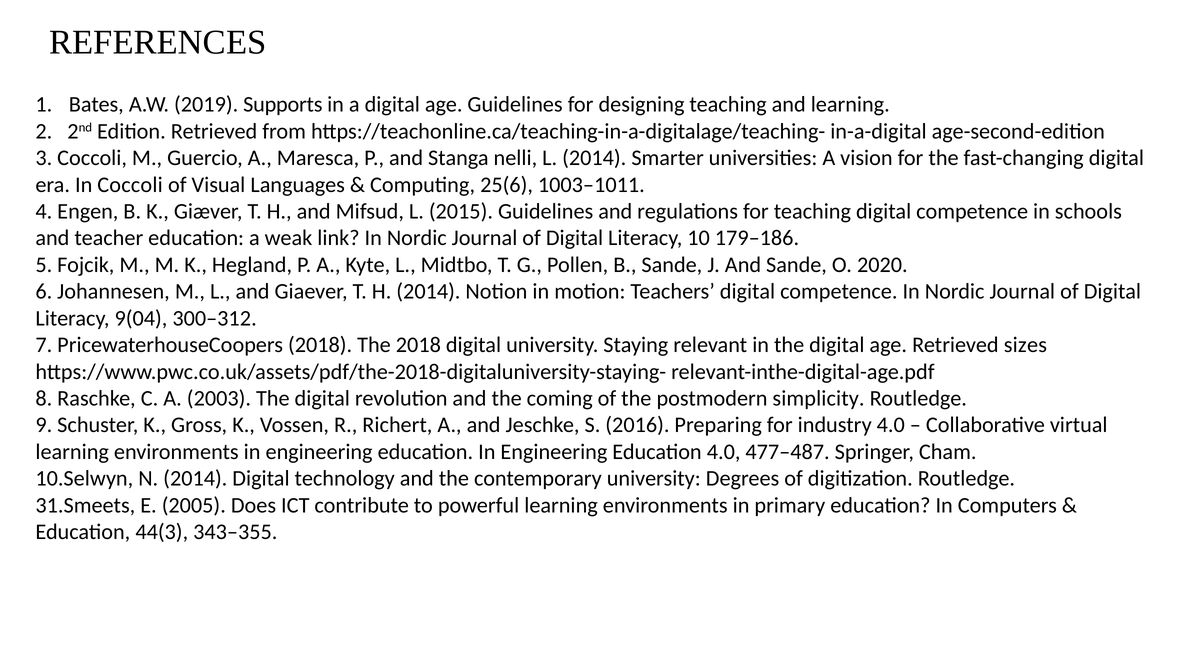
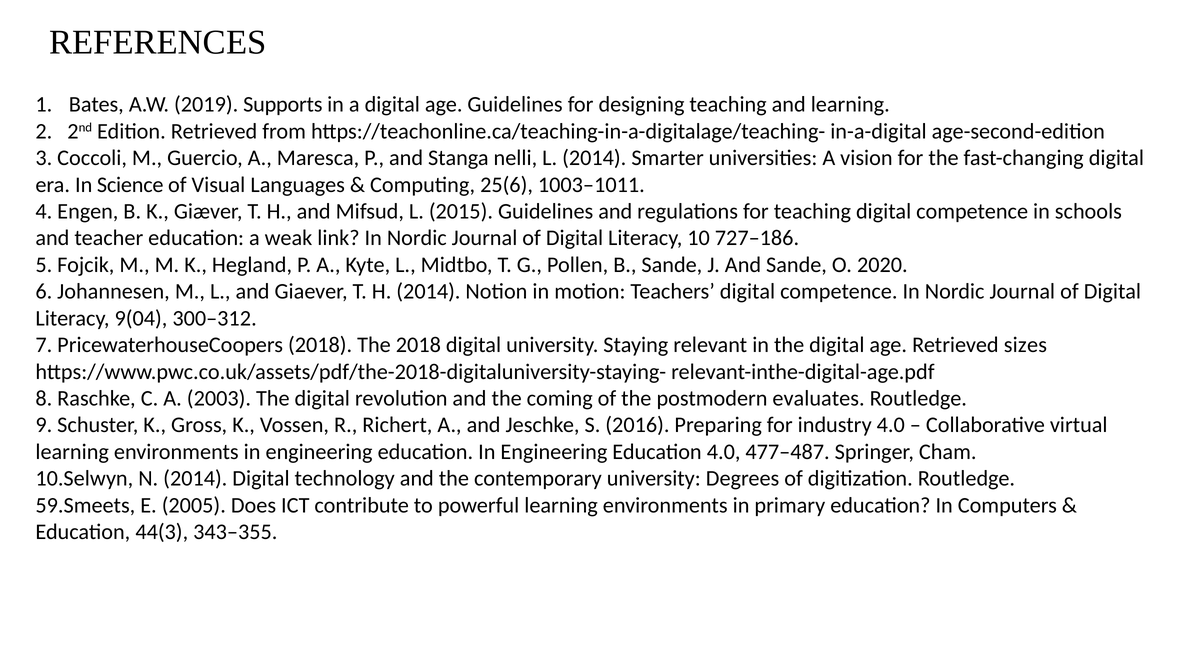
In Coccoli: Coccoli -> Science (130, 185)
179–186: 179–186 -> 727–186 (757, 238)
simplicity: simplicity -> evaluates (819, 398)
31.Smeets: 31.Smeets -> 59.Smeets (85, 505)
